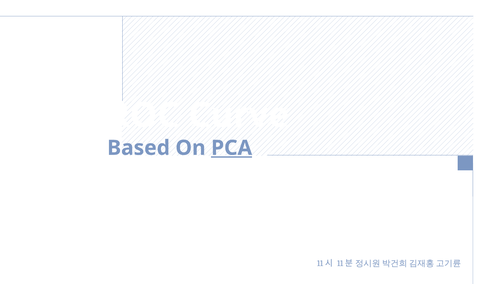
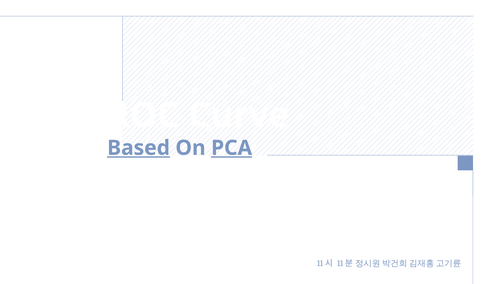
Based underline: none -> present (139, 148)
